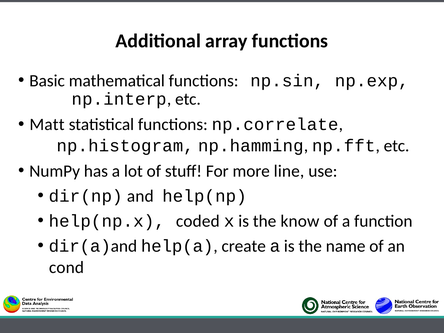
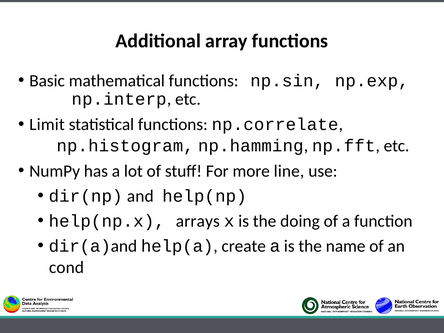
Matt: Matt -> Limit (47, 125)
coded: coded -> arrays (198, 221)
know: know -> doing (300, 221)
